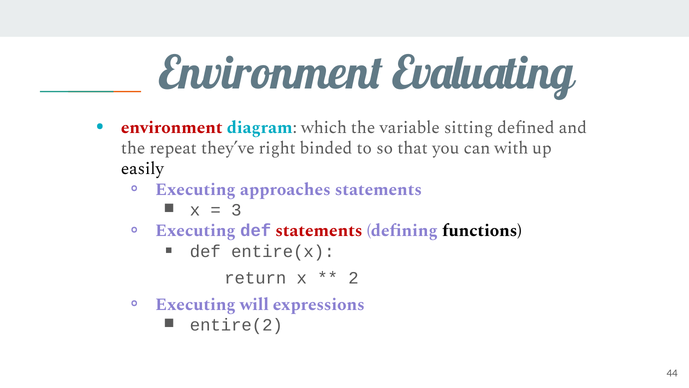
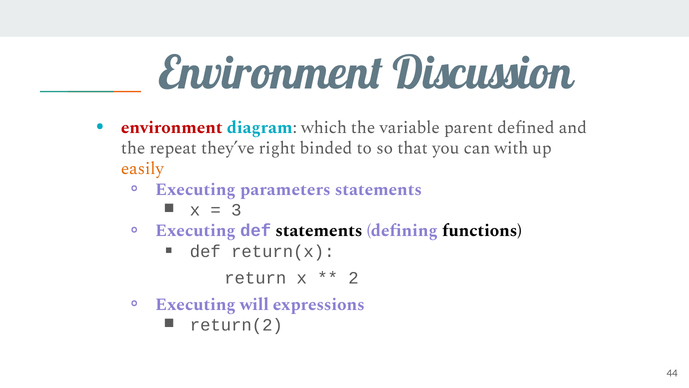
Evaluating: Evaluating -> Discussion (483, 73)
sitting: sitting -> parent (469, 127)
easily colour: black -> orange (142, 169)
approaches: approaches -> parameters (285, 189)
statements colour: red -> black (319, 231)
entire(x: entire(x -> return(x (283, 251)
entire(2: entire(2 -> return(2 (236, 325)
